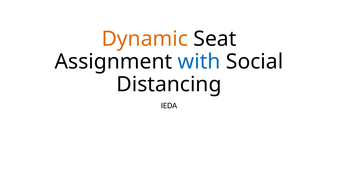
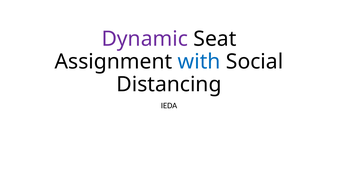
Dynamic colour: orange -> purple (145, 39)
